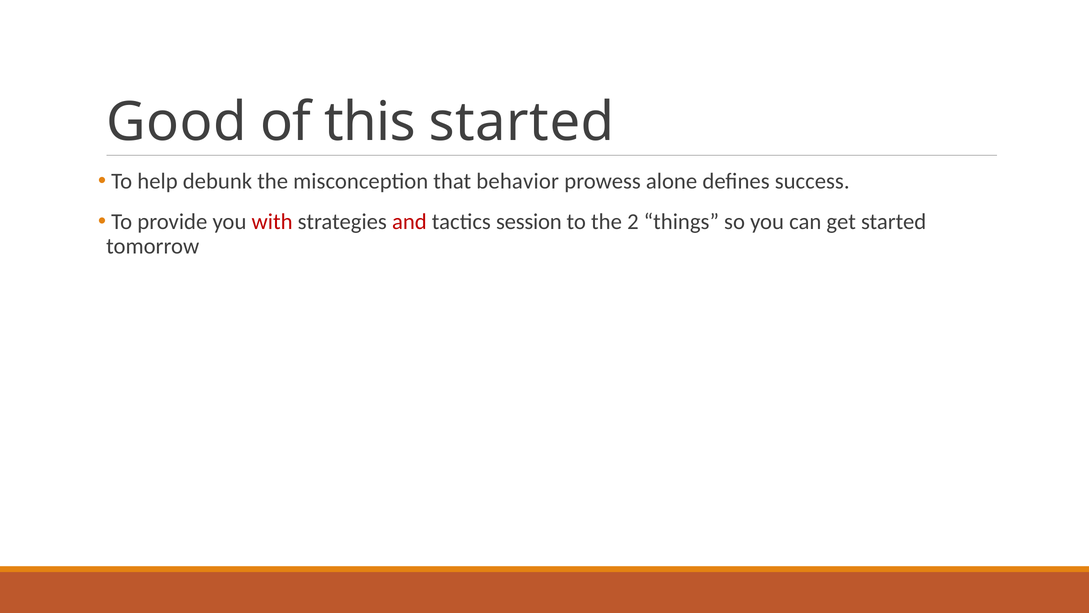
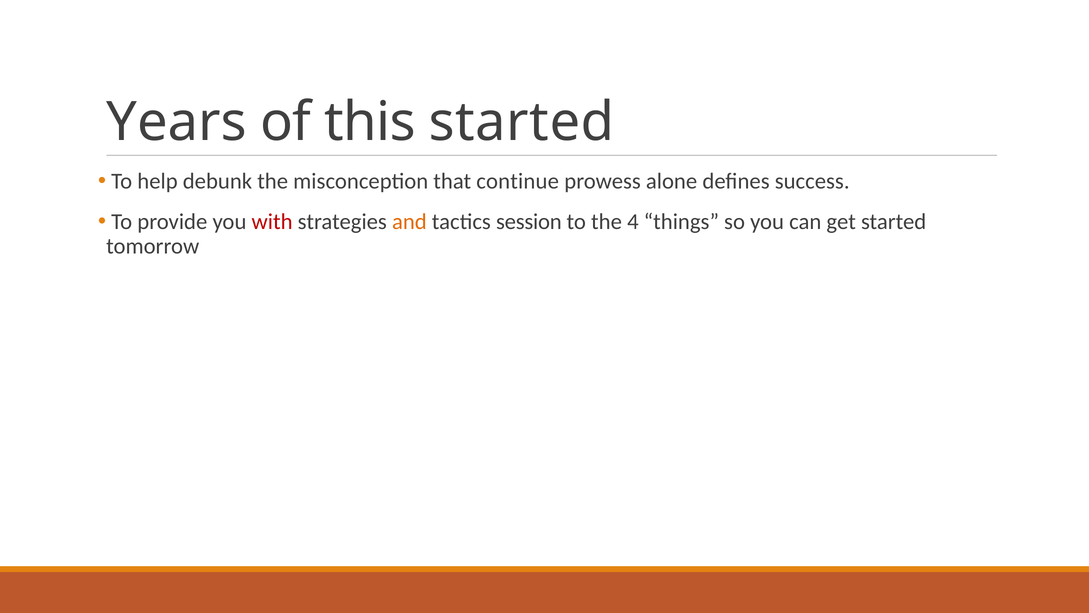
Good: Good -> Years (177, 122)
behavior: behavior -> continue (518, 181)
and colour: red -> orange (409, 221)
2: 2 -> 4 (633, 221)
